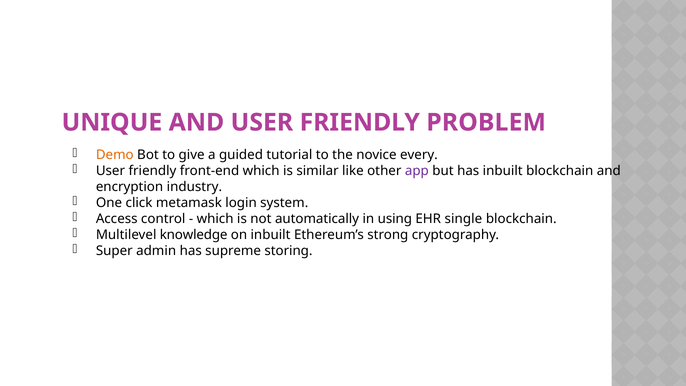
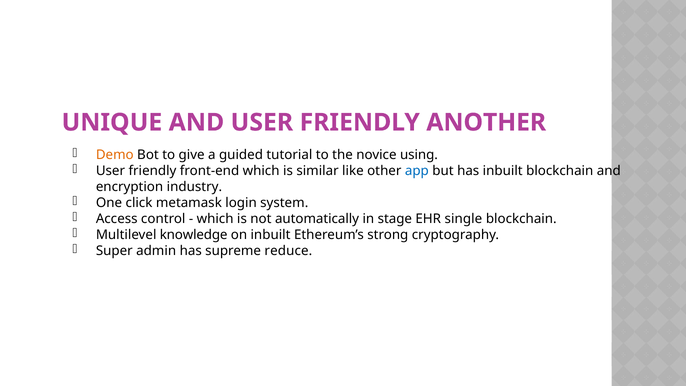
PROBLEM: PROBLEM -> ANOTHER (486, 122)
every: every -> using (419, 155)
app colour: purple -> blue (417, 171)
using: using -> stage (395, 219)
storing: storing -> reduce (288, 251)
